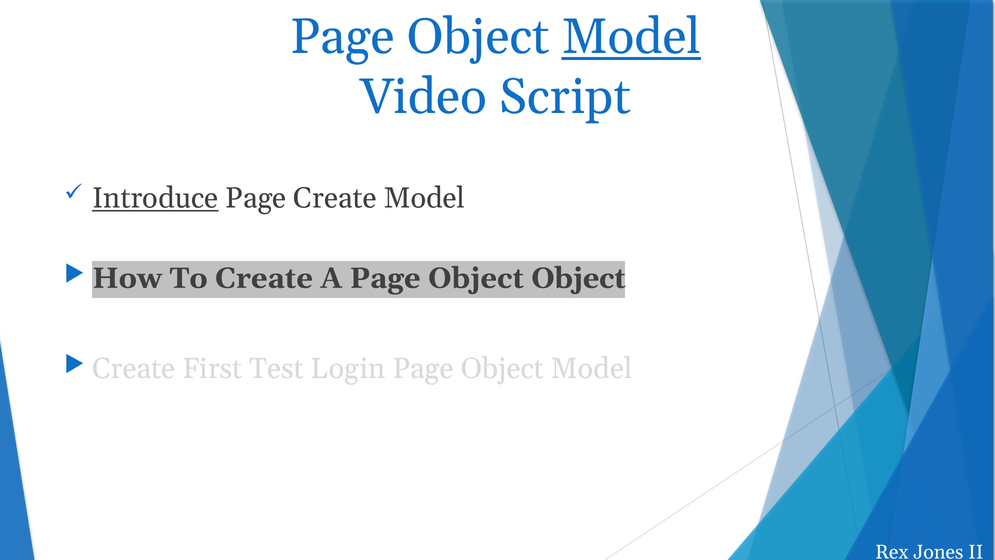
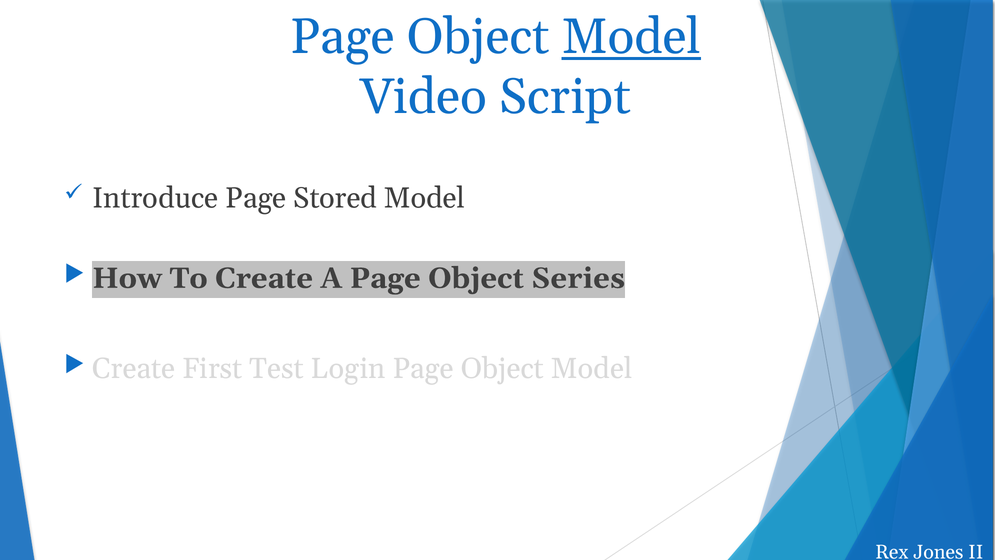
Introduce underline: present -> none (155, 198)
Page Create: Create -> Stored (335, 198)
Object Object: Object -> Series (578, 278)
